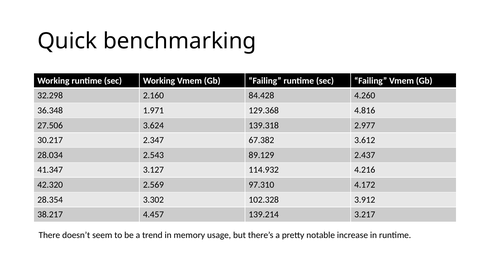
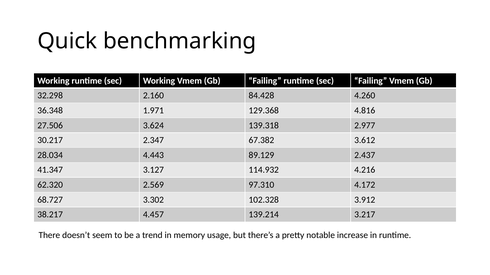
2.543: 2.543 -> 4.443 (153, 155)
42.320: 42.320 -> 62.320 (50, 185)
28.354: 28.354 -> 68.727 (50, 200)
